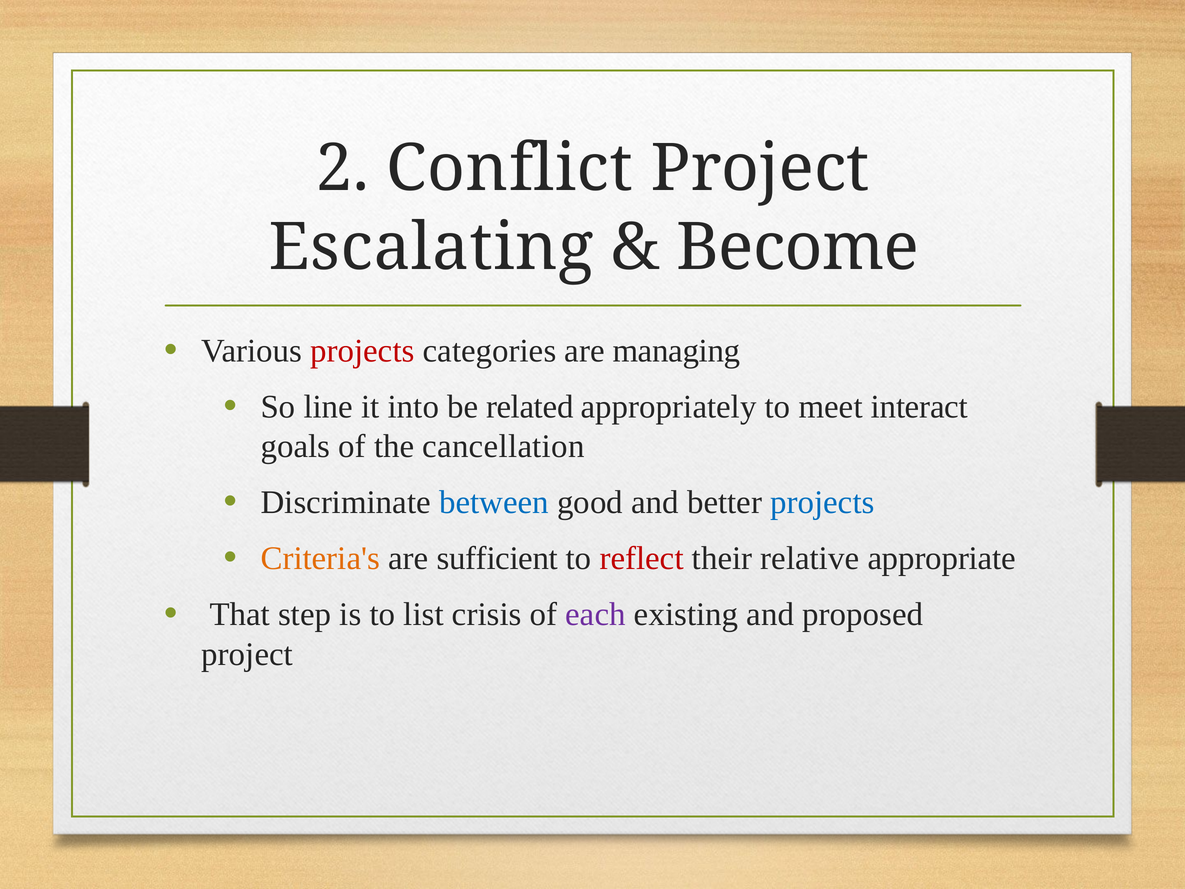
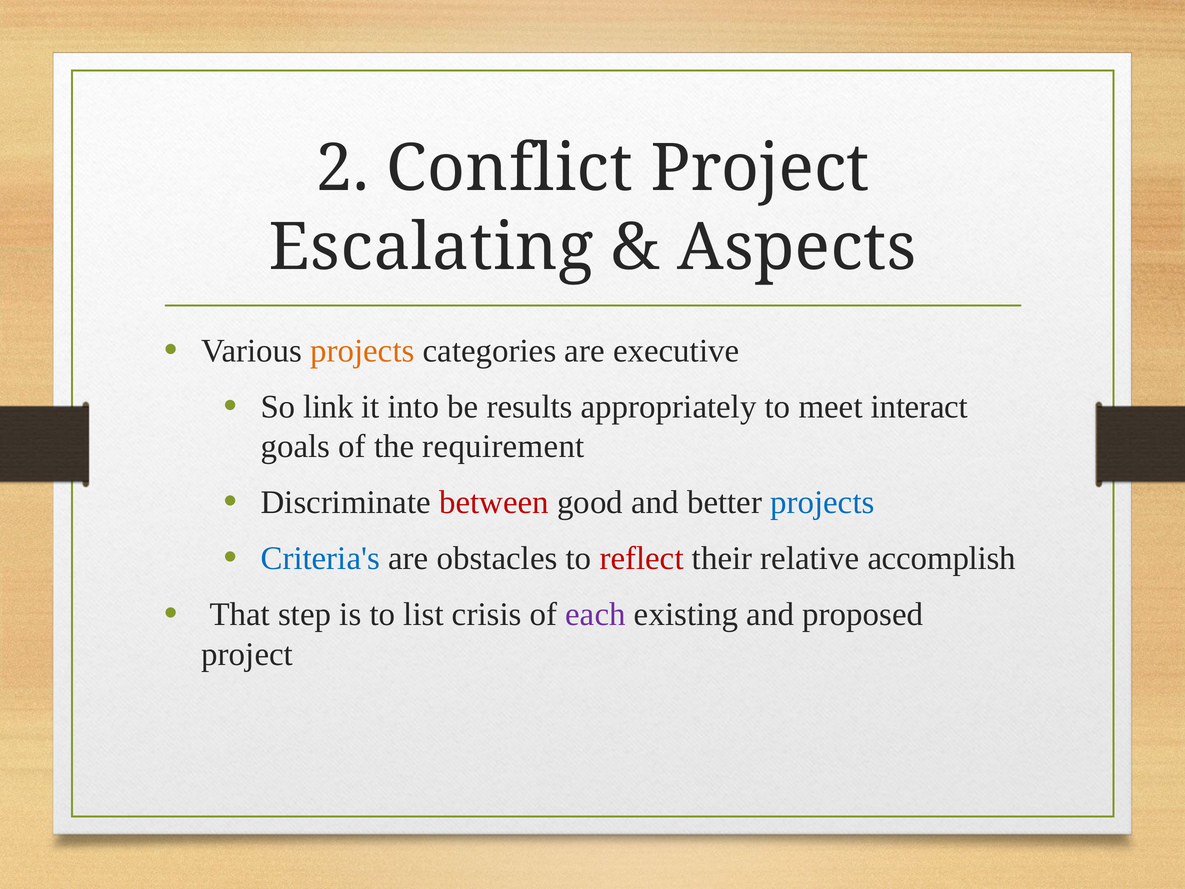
Become: Become -> Aspects (797, 248)
projects colour: red -> orange (362, 351)
managing: managing -> executive (676, 351)
line: line -> link (329, 407)
related: related -> results (530, 407)
cancellation: cancellation -> requirement (503, 446)
between colour: blue -> red (494, 502)
Criteria's colour: orange -> blue (320, 558)
sufficient: sufficient -> obstacles (497, 558)
appropriate: appropriate -> accomplish (942, 558)
